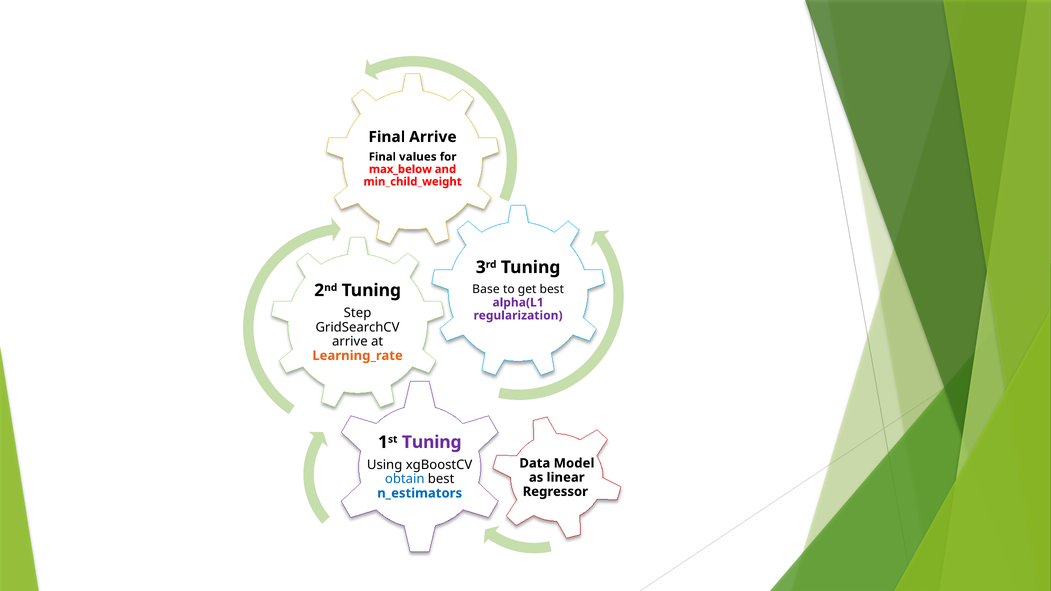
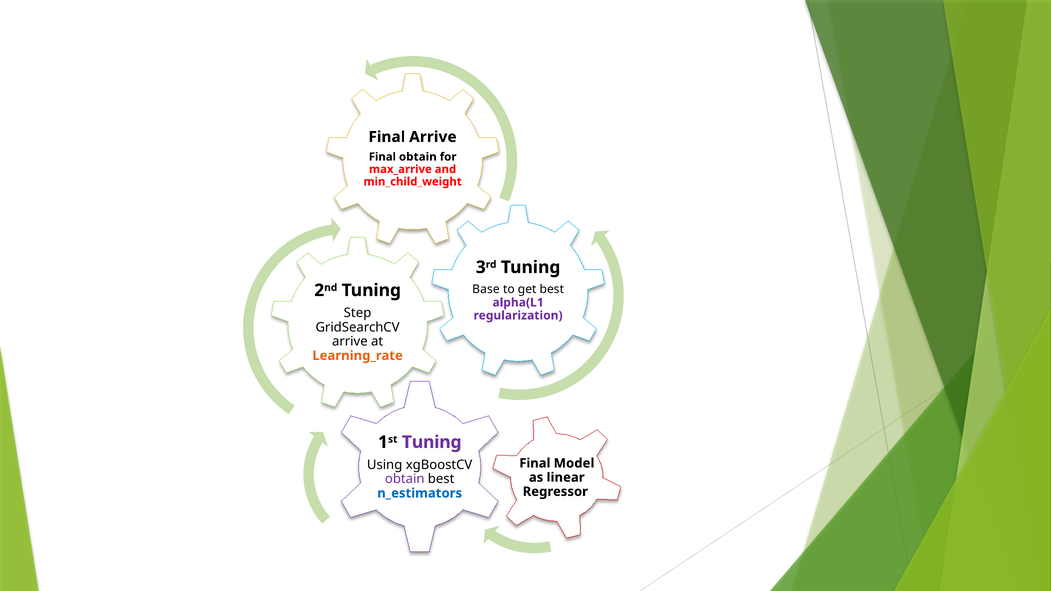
Final values: values -> obtain (418, 157)
max_below: max_below -> max_arrive (400, 169)
Data: Data -> Final (535, 463)
obtain colour: blue -> purple (405, 479)
